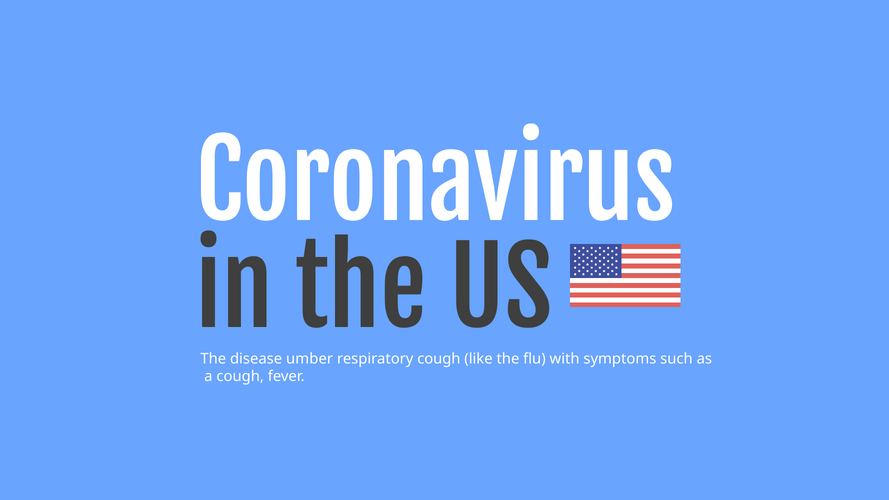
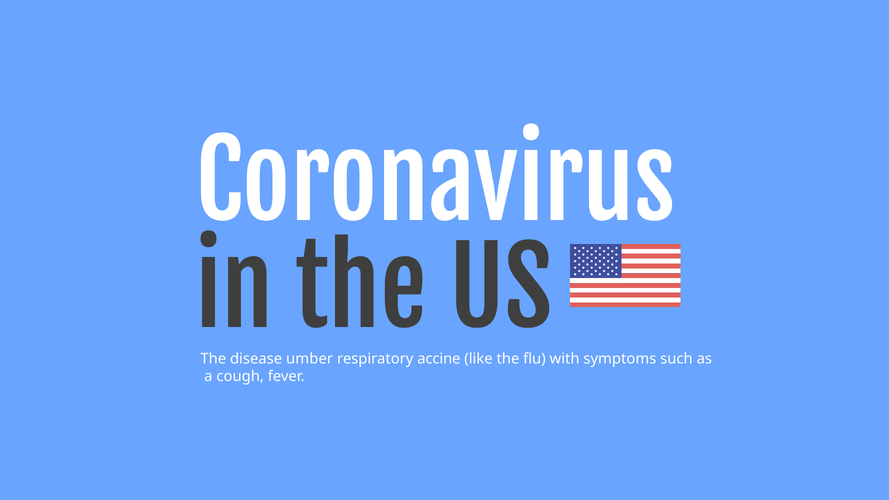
respiratory cough: cough -> accine (439, 359)
